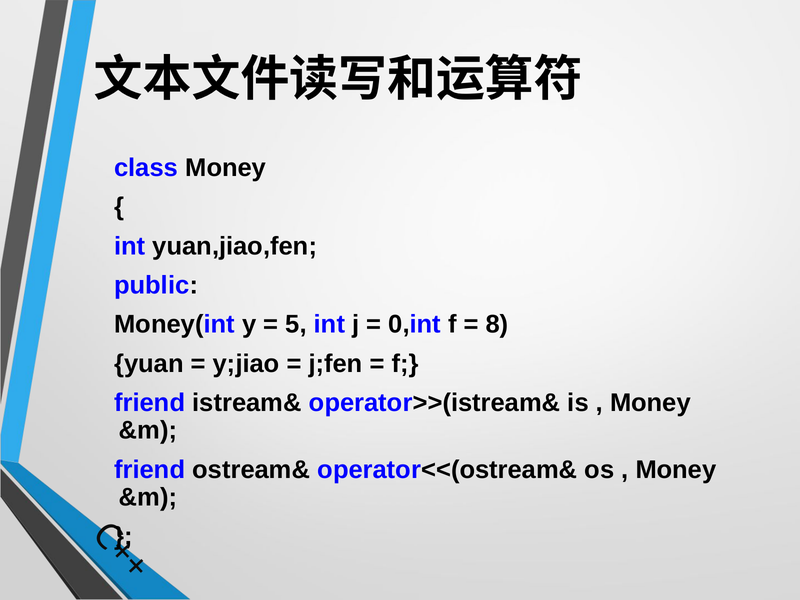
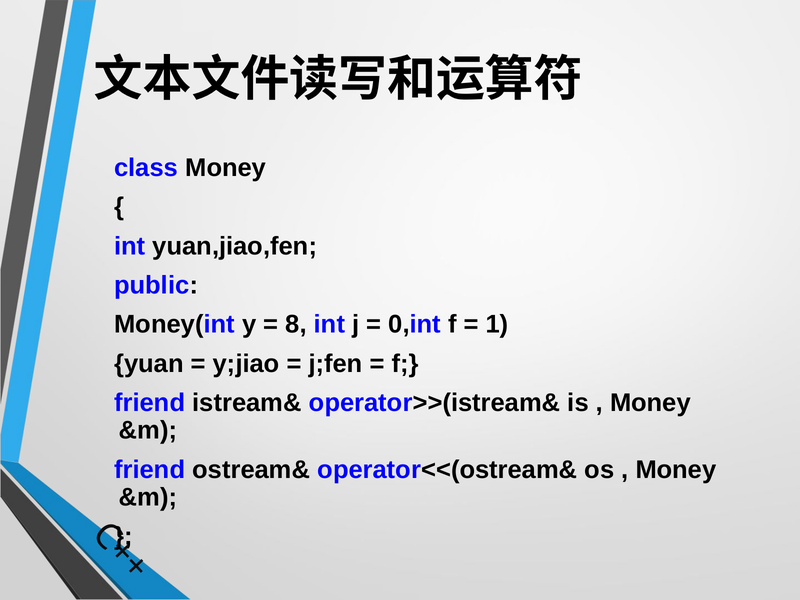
5: 5 -> 8 (296, 324)
8: 8 -> 1 (497, 324)
